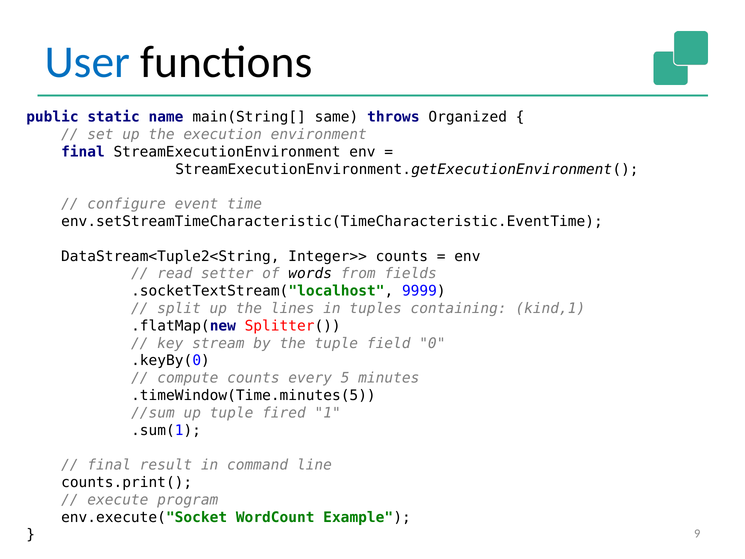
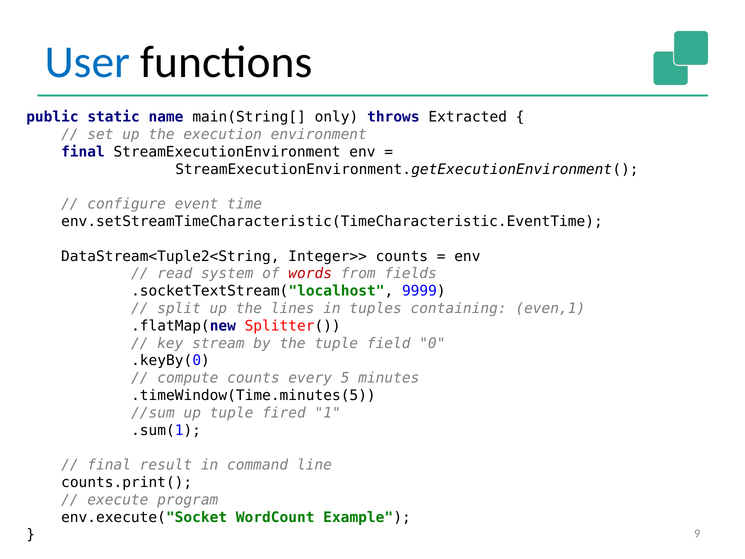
same: same -> only (336, 117)
Organized: Organized -> Extracted (468, 117)
setter: setter -> system (227, 274)
words colour: black -> red (310, 274)
kind,1: kind,1 -> even,1 (550, 308)
